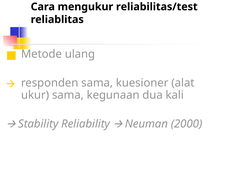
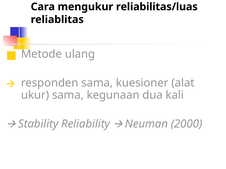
reliabilitas/test: reliabilitas/test -> reliabilitas/luas (157, 7)
